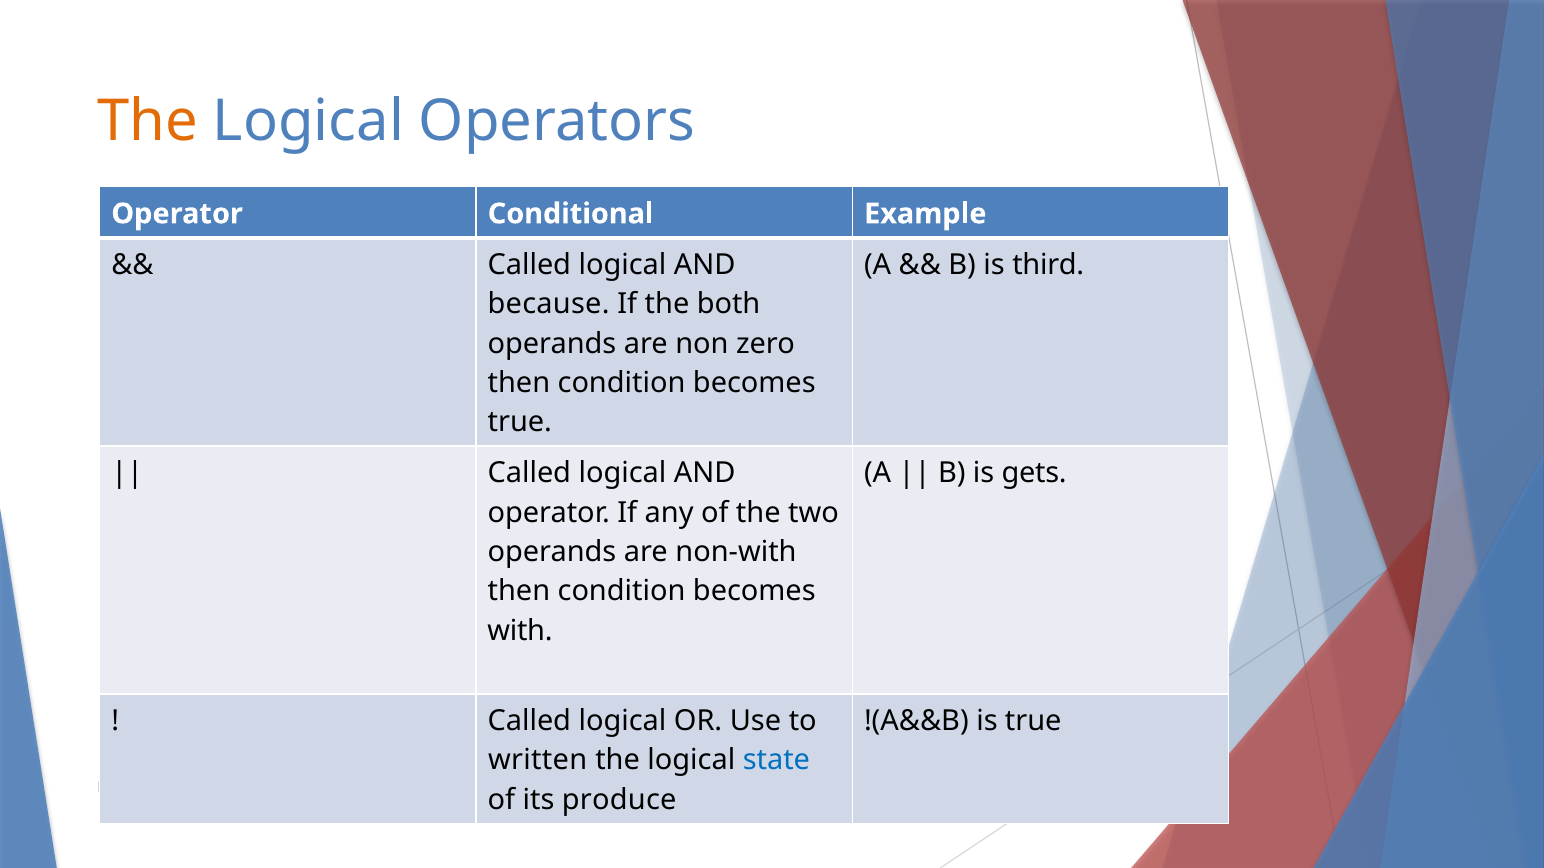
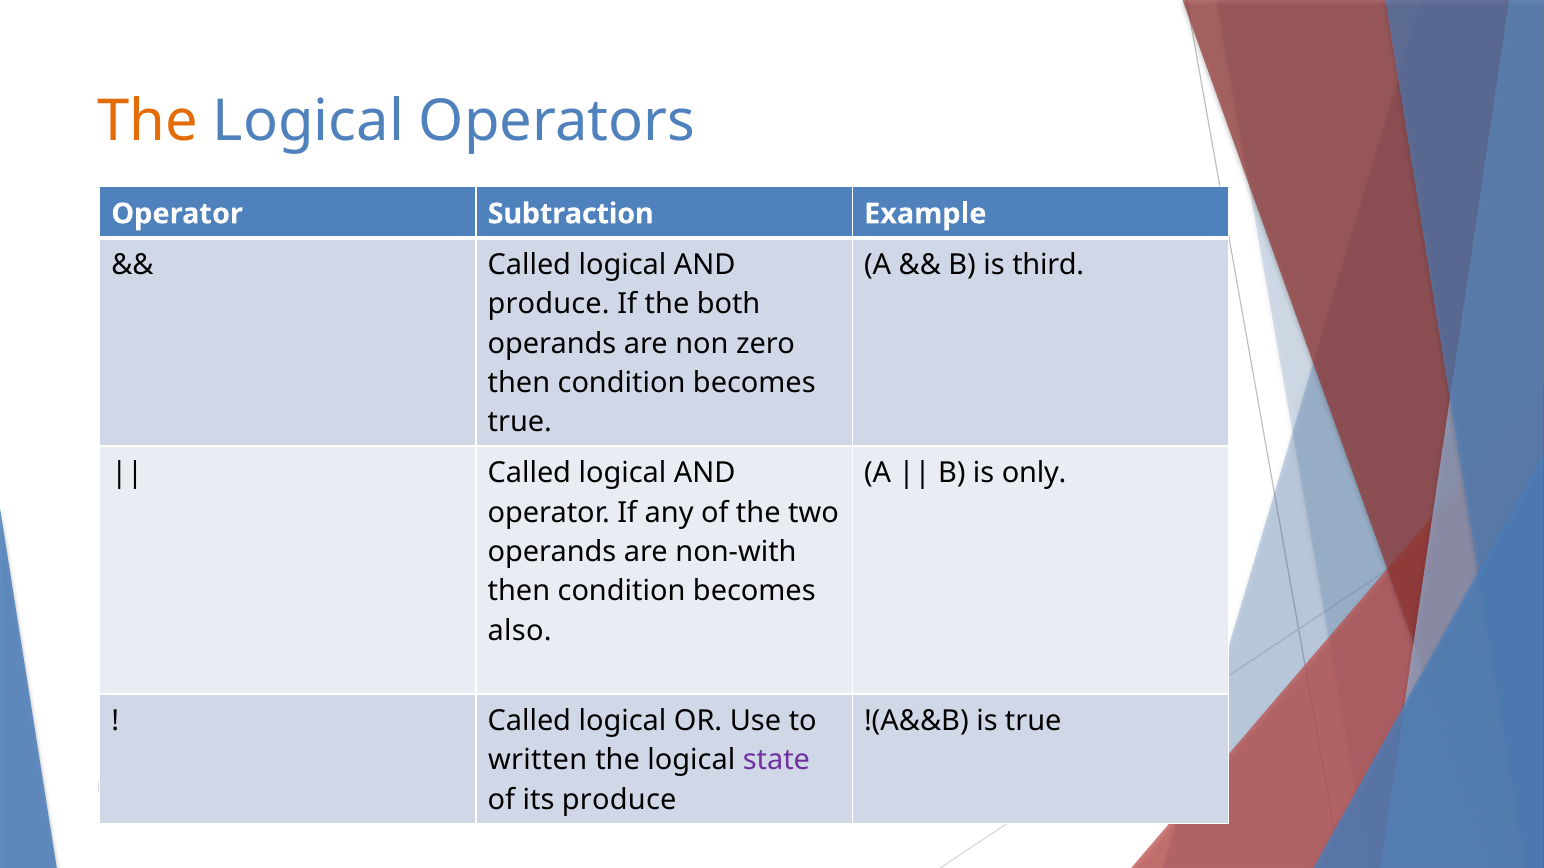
Conditional: Conditional -> Subtraction (571, 214)
because: because -> produce (549, 304)
gets: gets -> only (1034, 474)
with: with -> also (520, 631)
state colour: blue -> purple (776, 761)
